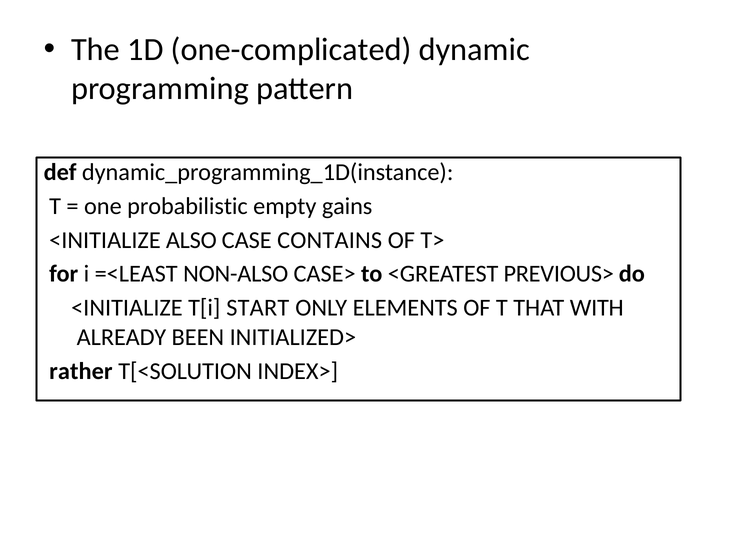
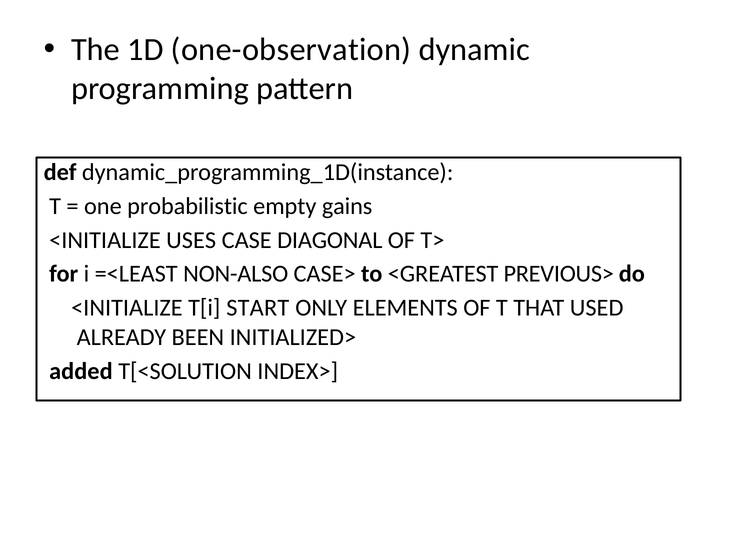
one-complicated: one-complicated -> one-observation (291, 50)
ALSO: ALSO -> USES (191, 240)
CONTAINS: CONTAINS -> DIAGONAL (330, 240)
WITH: WITH -> USED (597, 308)
rather: rather -> added (81, 372)
